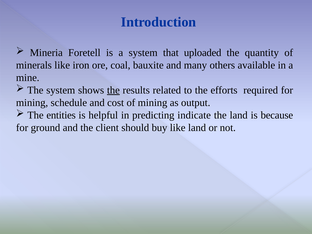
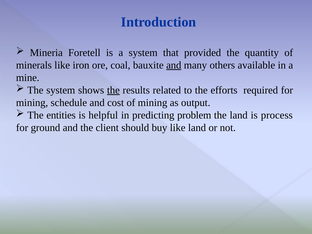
uploaded: uploaded -> provided (203, 53)
and underline: none -> present (174, 65)
indicate: indicate -> problem (194, 115)
because: because -> process (277, 115)
